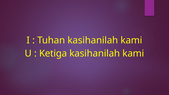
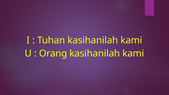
Ketiga: Ketiga -> Orang (53, 53)
